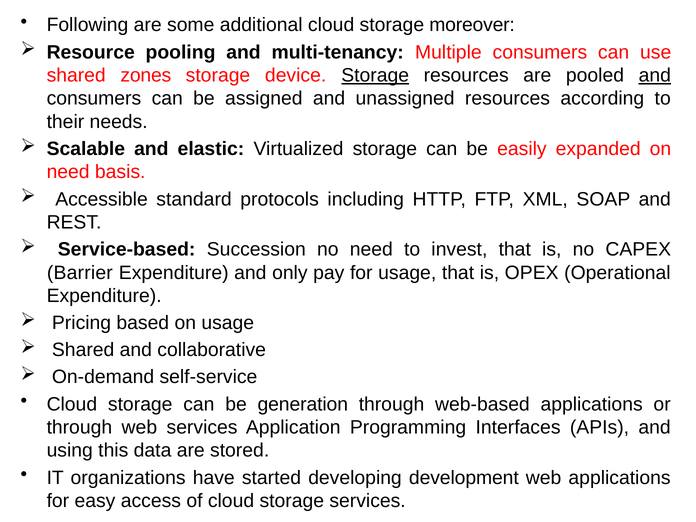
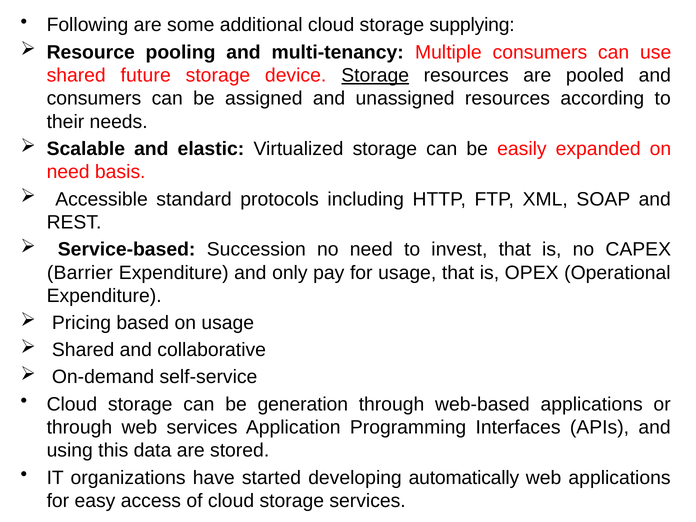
moreover: moreover -> supplying (472, 25)
zones: zones -> future (146, 75)
and underline: present -> none (655, 75)
development: development -> automatically (464, 478)
